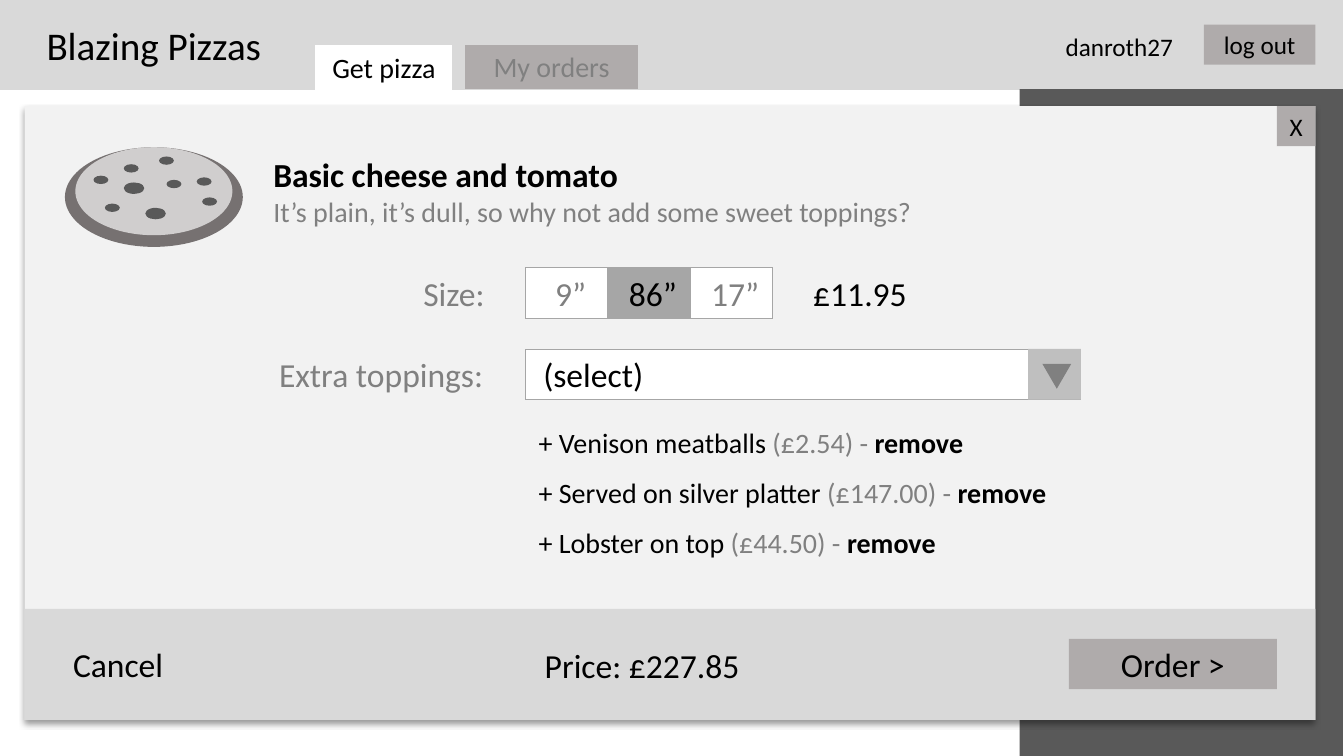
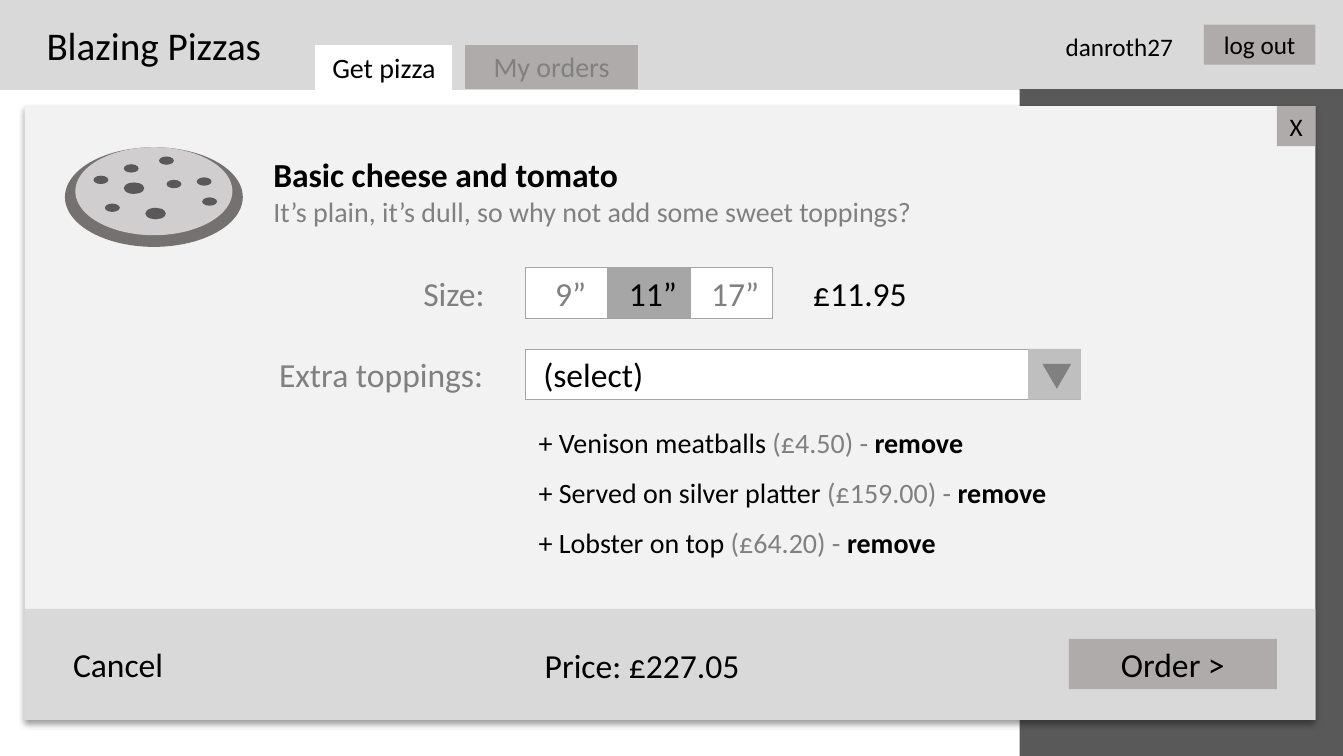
86: 86 -> 11 (653, 295)
£2.54: £2.54 -> £4.50 (813, 444)
£147.00: £147.00 -> £159.00 (882, 494)
£44.50: £44.50 -> £64.20 (778, 544)
£227.85: £227.85 -> £227.05 (684, 667)
